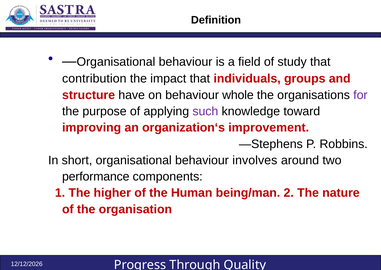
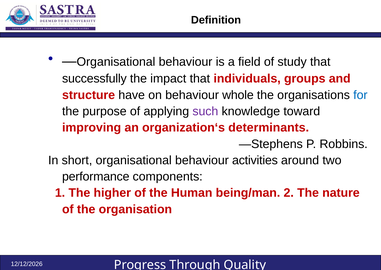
contribution: contribution -> successfully (94, 79)
for colour: purple -> blue (360, 95)
improvement: improvement -> determinants (269, 127)
involves: involves -> activities (255, 160)
